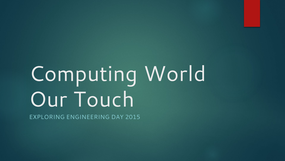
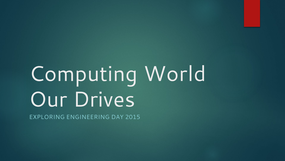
Touch: Touch -> Drives (104, 99)
